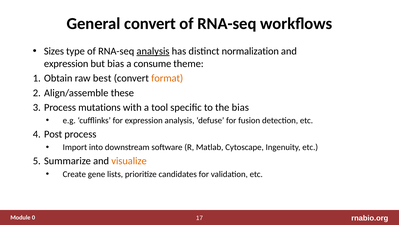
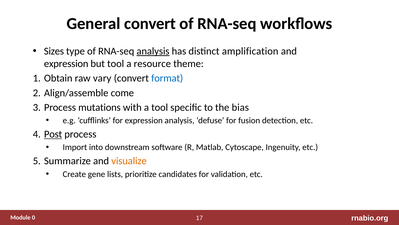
normalization: normalization -> amplification (250, 51)
but bias: bias -> tool (116, 64)
consume: consume -> resource (152, 64)
best: best -> vary (102, 78)
format colour: orange -> blue (167, 78)
these: these -> come (122, 93)
Post underline: none -> present (53, 134)
